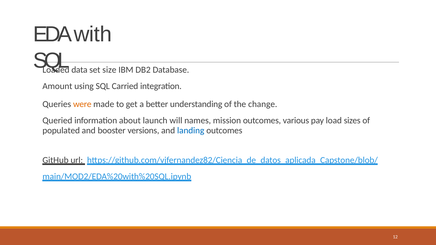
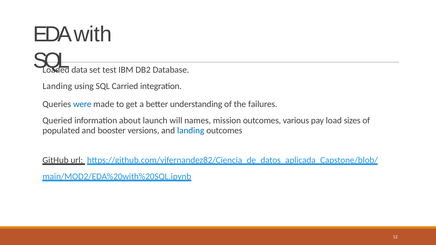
size: size -> test (109, 70)
Amount: Amount -> Landing (57, 86)
were colour: orange -> blue (82, 104)
change: change -> failures (263, 104)
